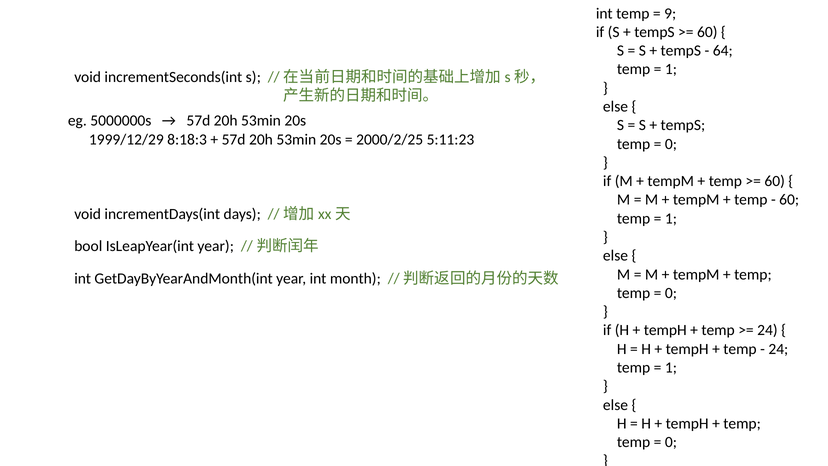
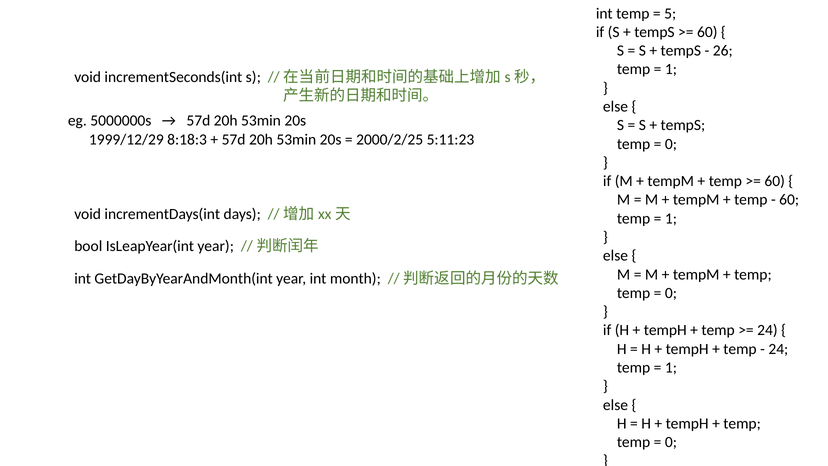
9: 9 -> 5 (670, 13)
64: 64 -> 26 (723, 51)
